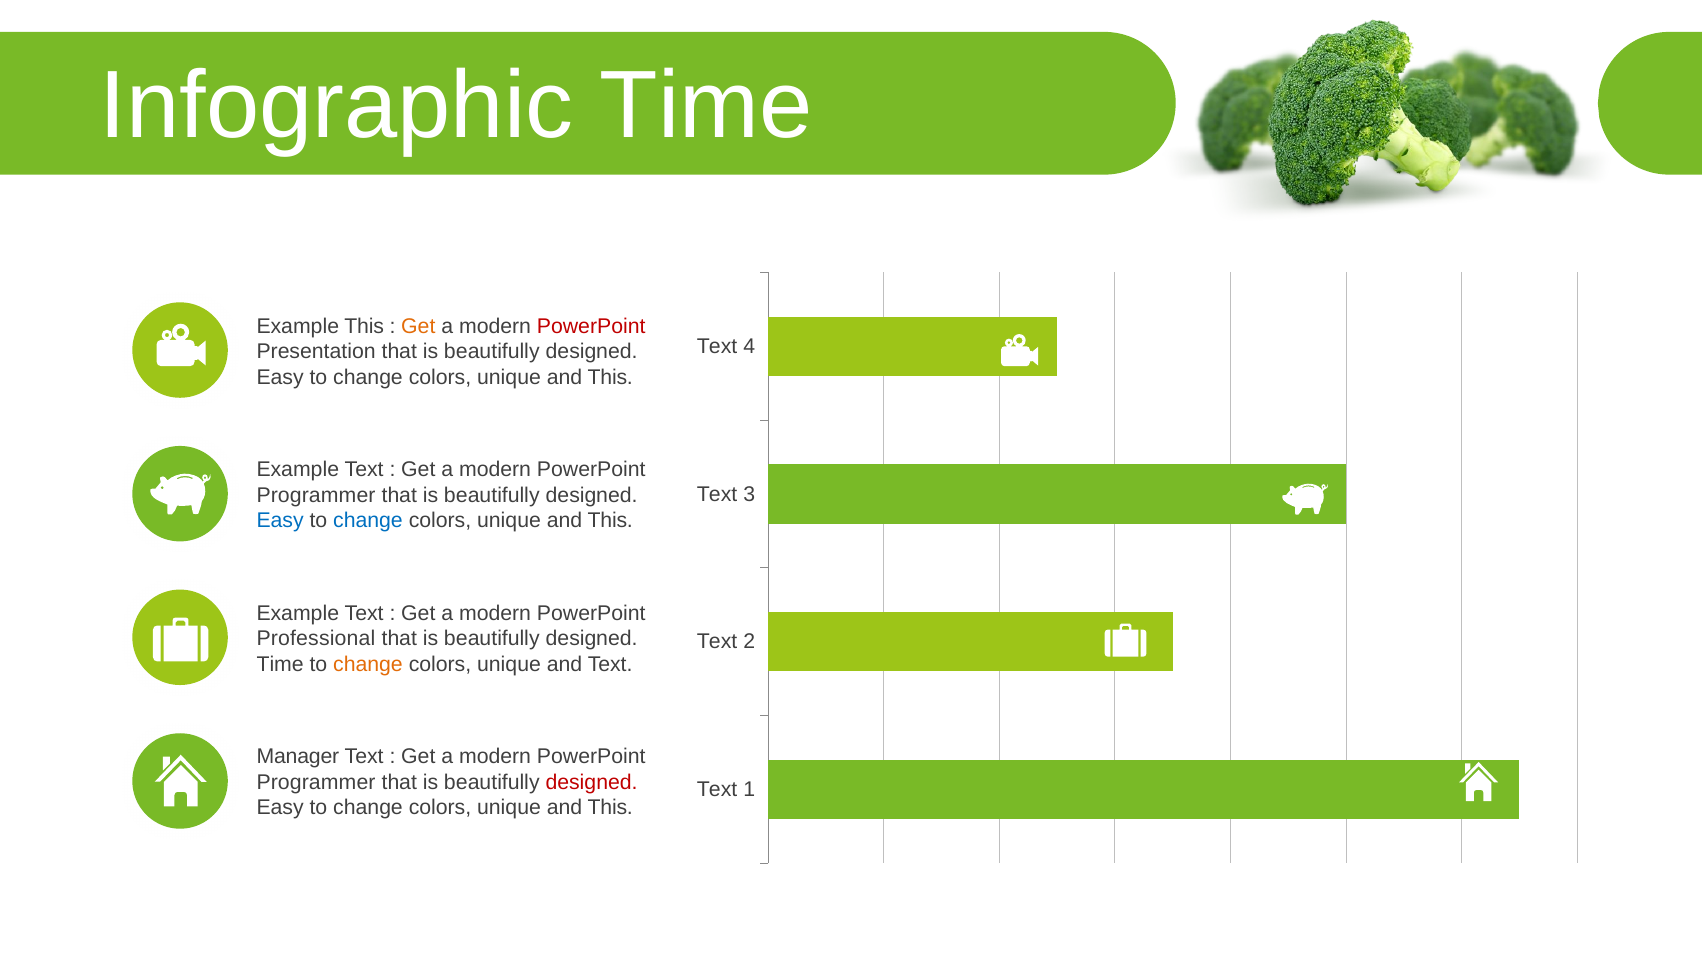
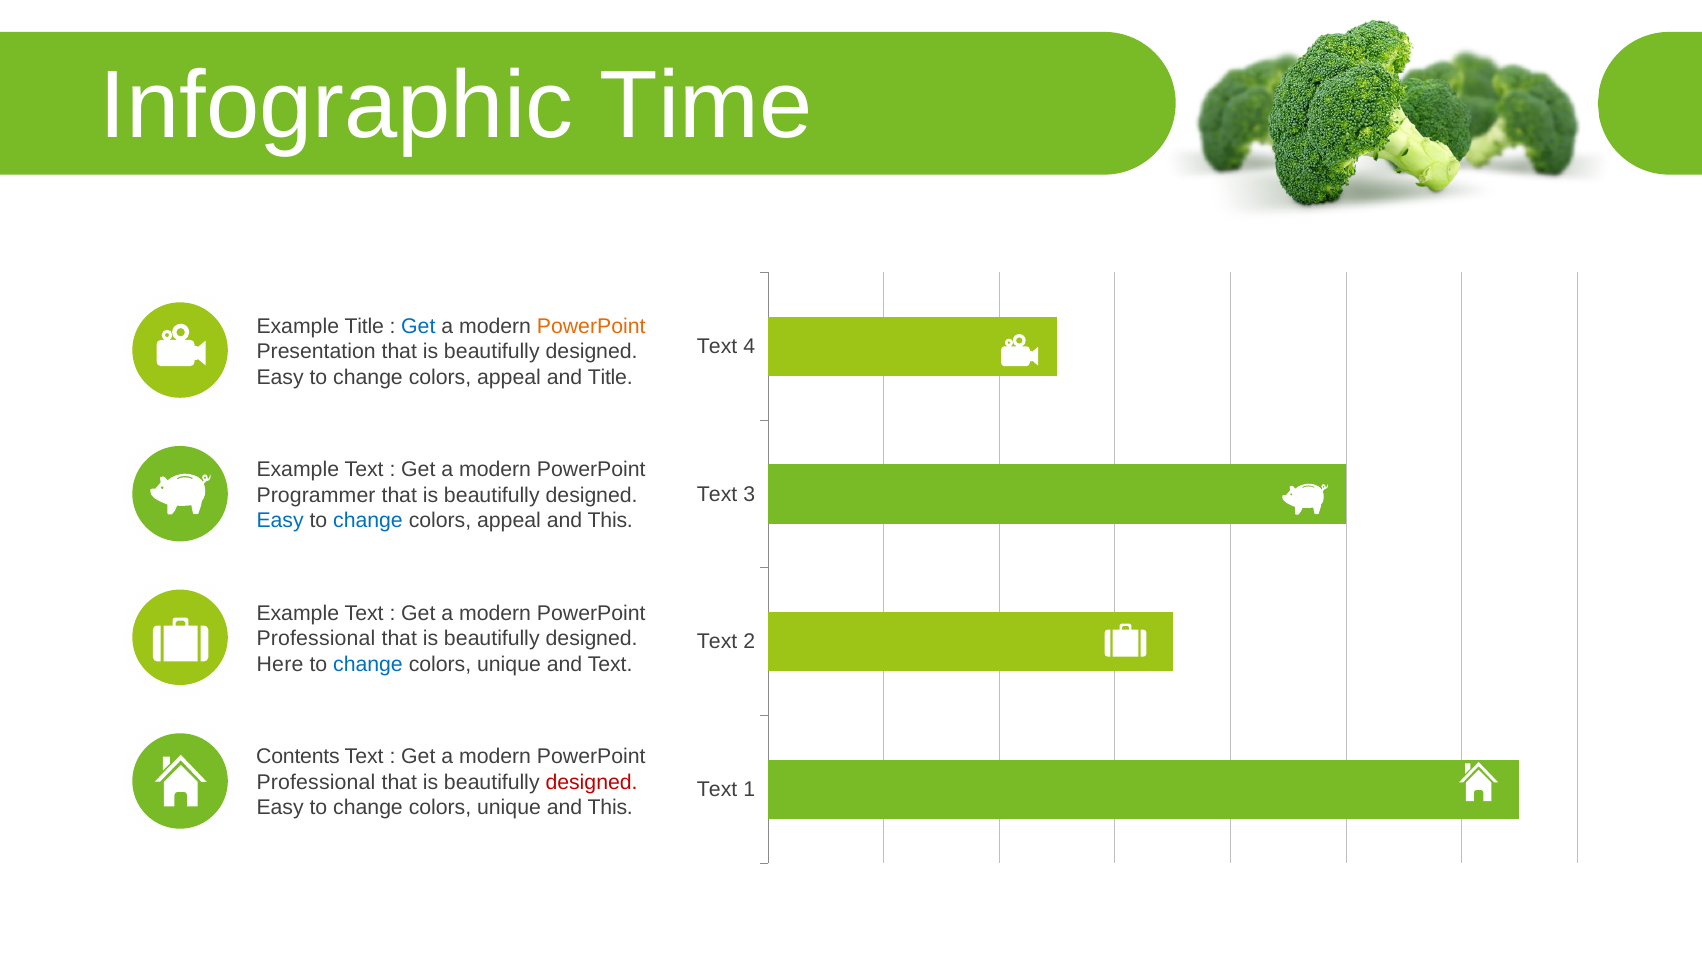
Example This: This -> Title (364, 326)
Get colour: orange -> blue (418, 326)
PowerPoint colour: red -> orange (591, 326)
unique: unique -> appeal (509, 377)
This: This -> Title (610, 377)
unique: unique -> appeal (509, 521)
Time: Time -> Here (280, 665)
change colour: orange -> blue (368, 665)
Manager: Manager -> Contents (298, 757)
Programmer: Programmer -> Professional (316, 783)
